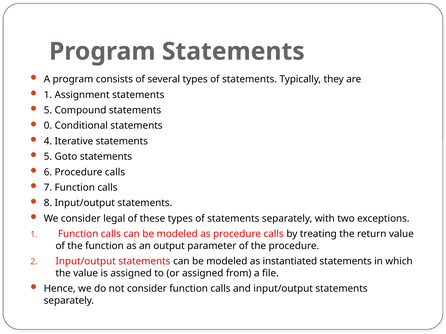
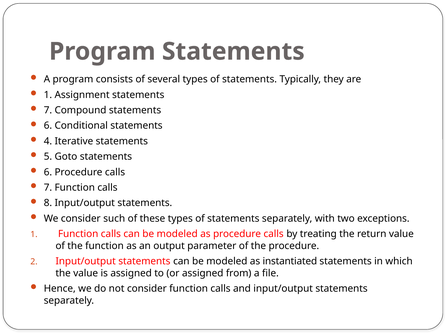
5: 5 -> 7 (48, 110)
0: 0 -> 6 (48, 126)
legal: legal -> such (114, 219)
